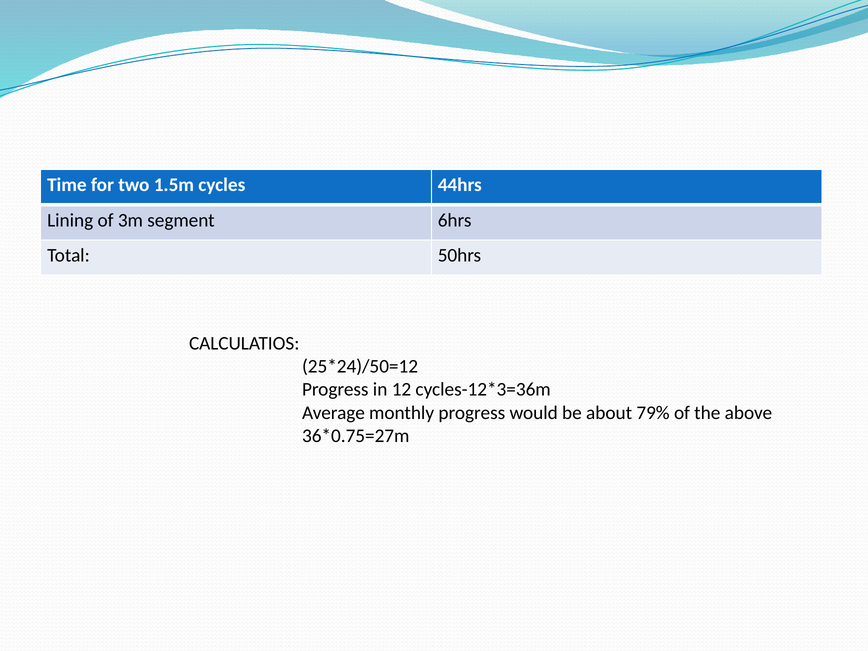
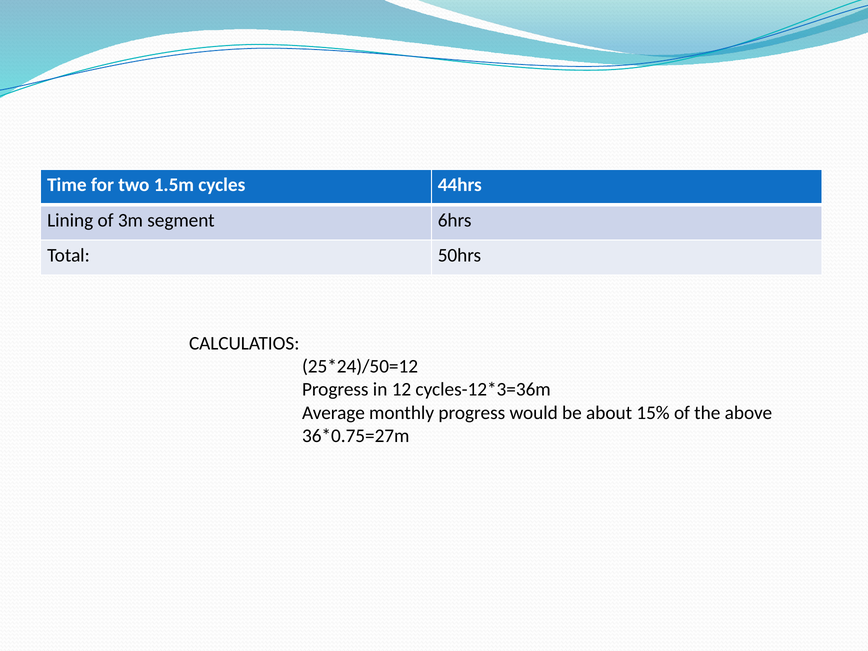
79%: 79% -> 15% (653, 413)
